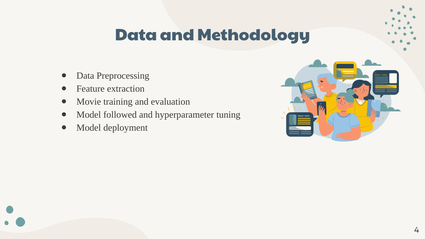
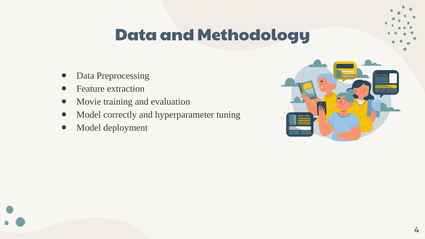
followed: followed -> correctly (120, 115)
